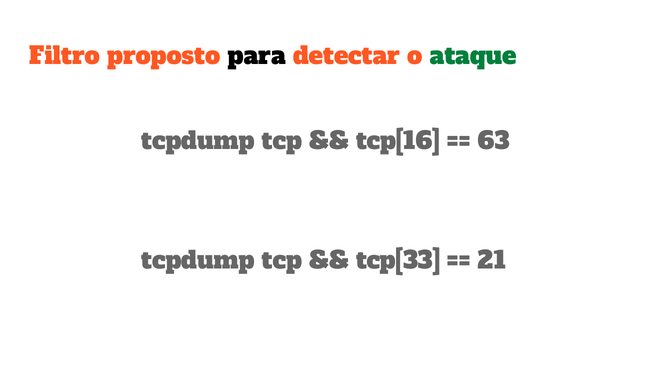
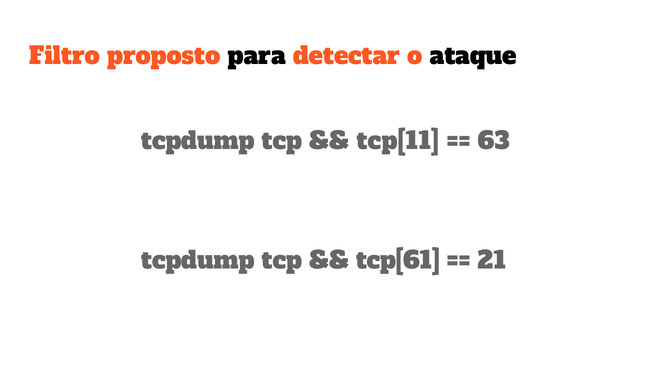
ataque colour: green -> black (473, 56)
tcp[16: tcp[16 -> tcp[11 (398, 141)
tcp[33: tcp[33 -> tcp[61 (398, 260)
